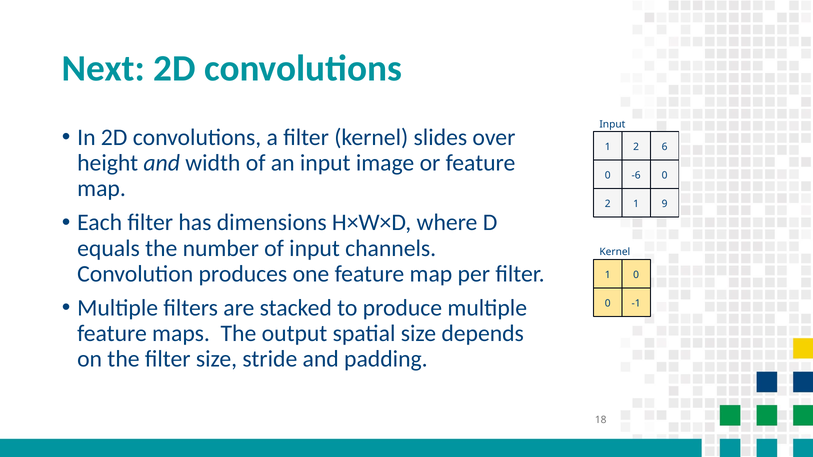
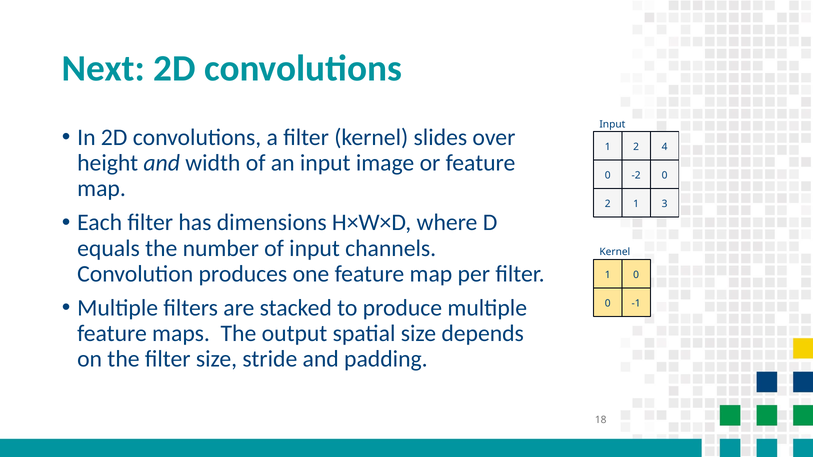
6: 6 -> 4 (665, 147)
-6: -6 -> -2 (636, 175)
9: 9 -> 3 (665, 204)
